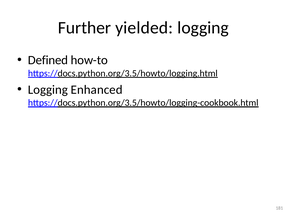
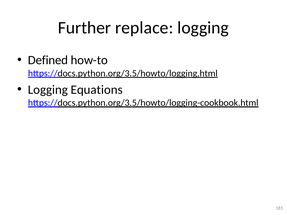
yielded: yielded -> replace (144, 28)
Enhanced: Enhanced -> Equations (97, 90)
